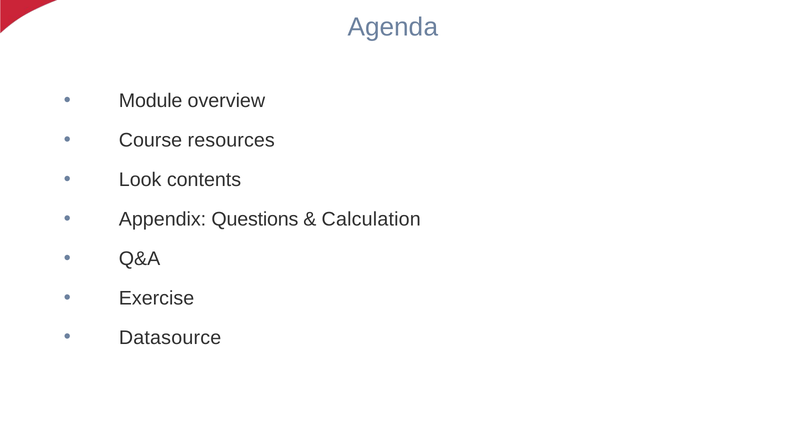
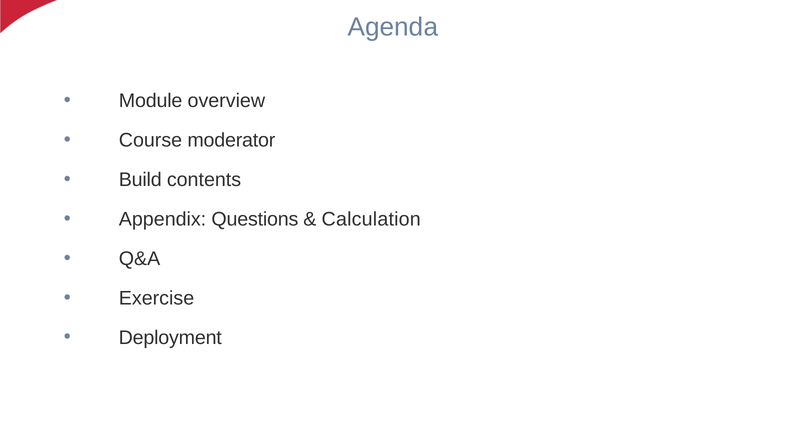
resources: resources -> moderator (231, 140)
Look: Look -> Build (140, 180)
Datasource: Datasource -> Deployment (170, 338)
